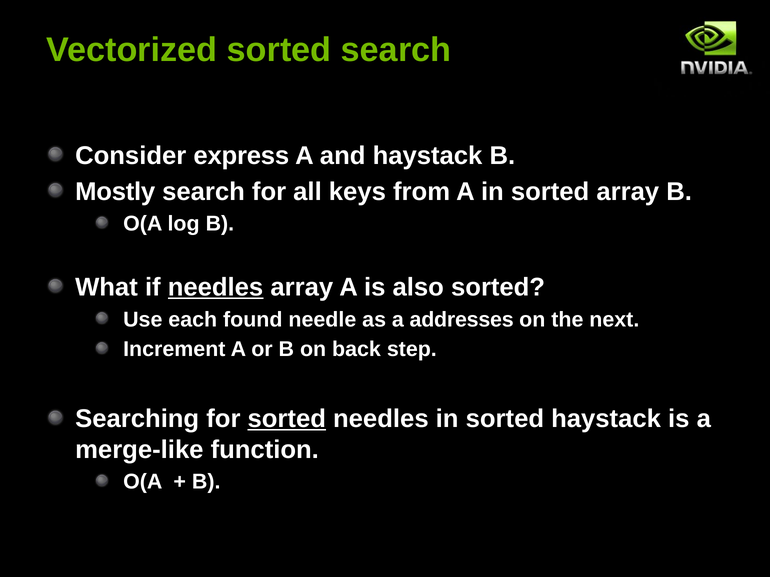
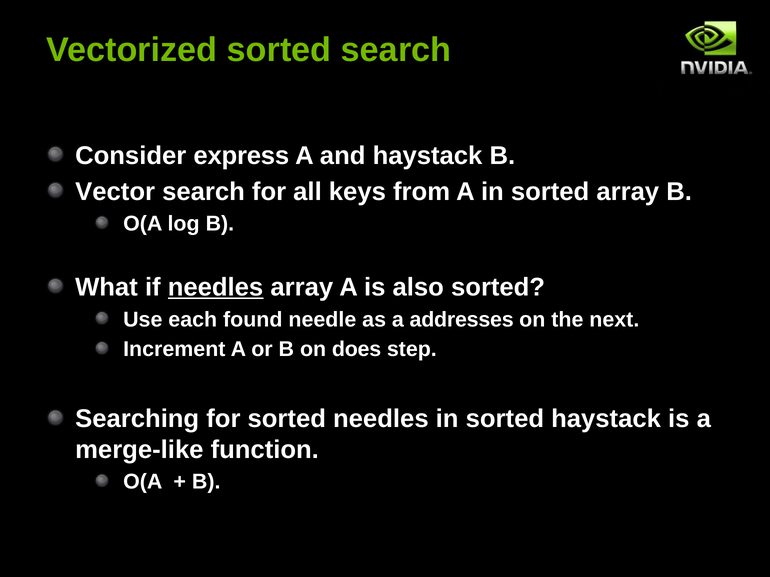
Mostly: Mostly -> Vector (115, 192)
back: back -> does (357, 350)
sorted underline: present -> none (287, 419)
